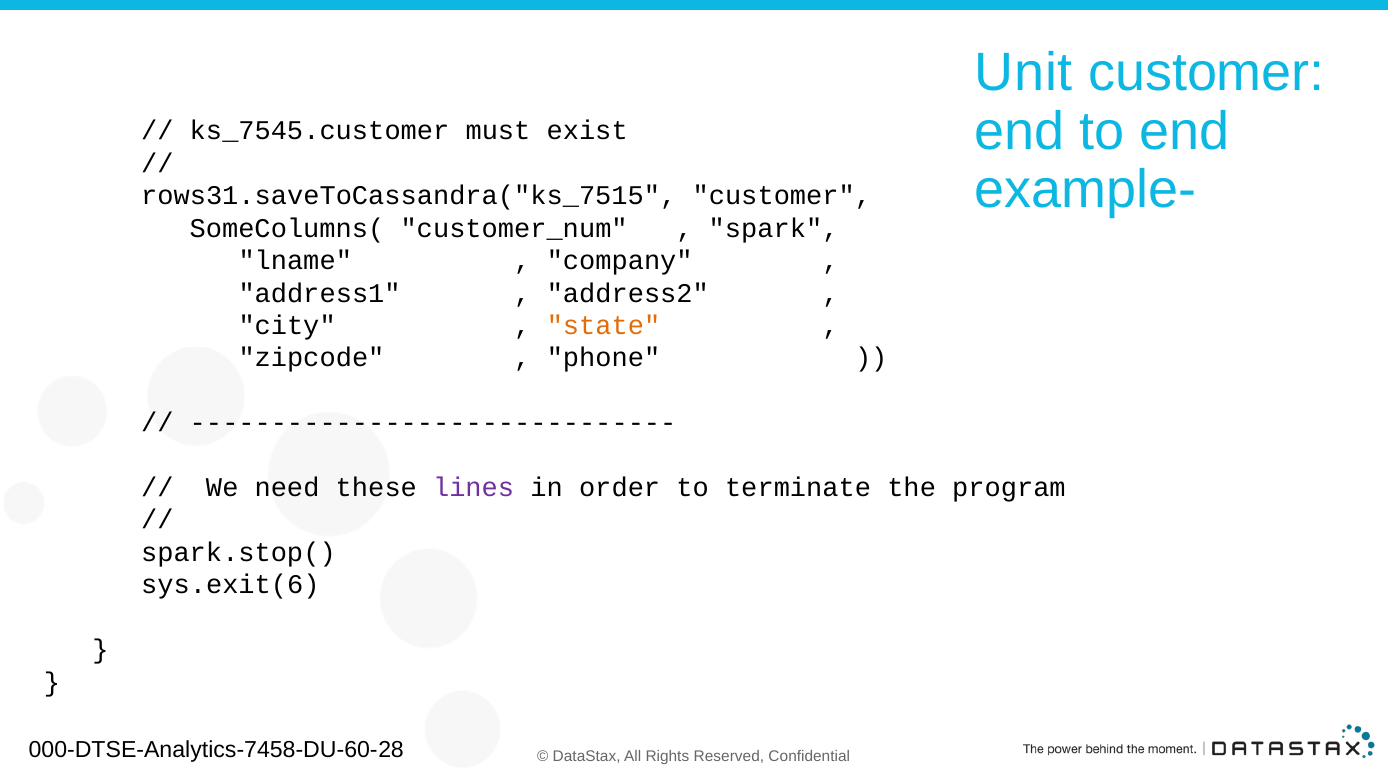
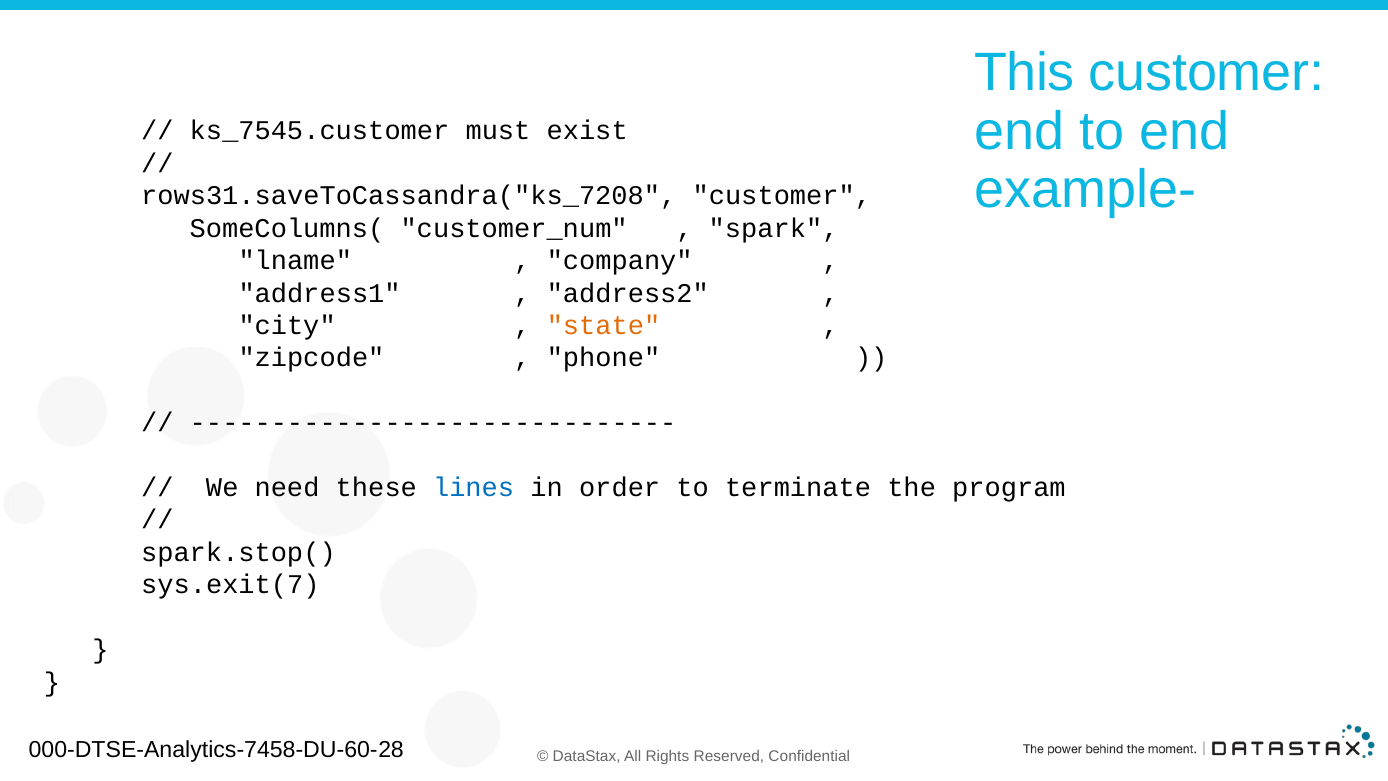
Unit: Unit -> This (1024, 73)
rows31.saveToCassandra("ks_7515: rows31.saveToCassandra("ks_7515 -> rows31.saveToCassandra("ks_7208 (409, 196)
lines colour: purple -> blue (474, 487)
sys.exit(6: sys.exit(6 -> sys.exit(7 (230, 585)
